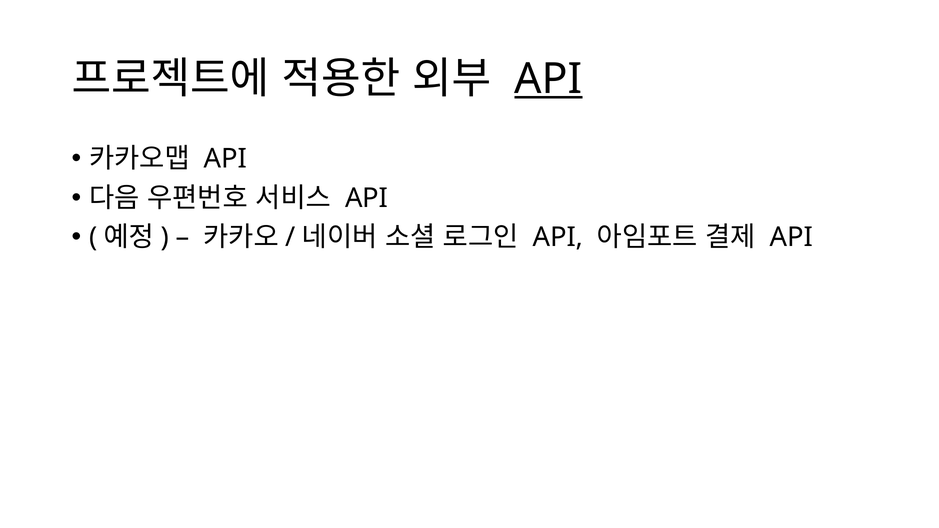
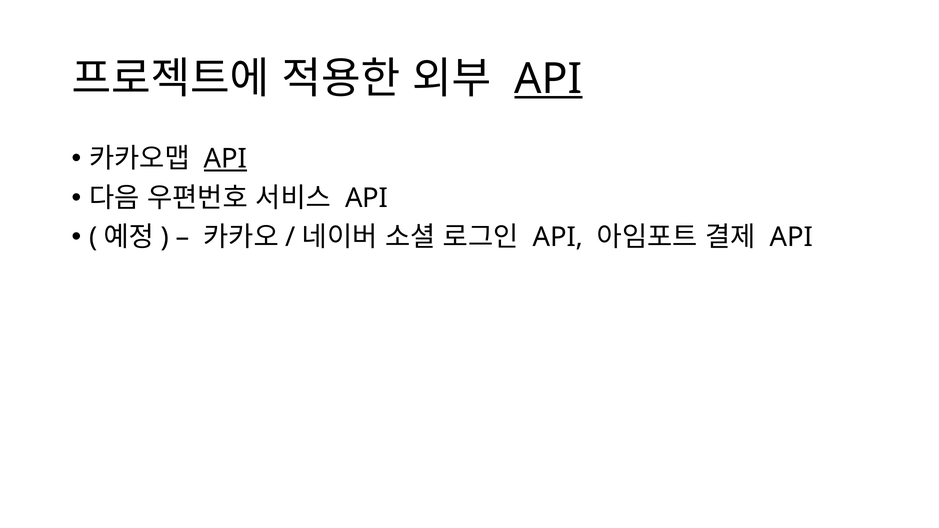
API underline: none -> present (226, 159)
